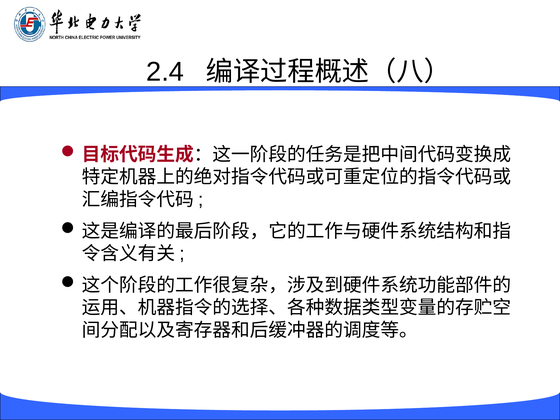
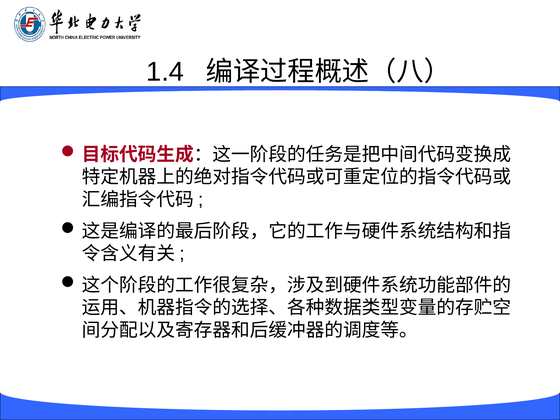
2.4: 2.4 -> 1.4 (165, 72)
